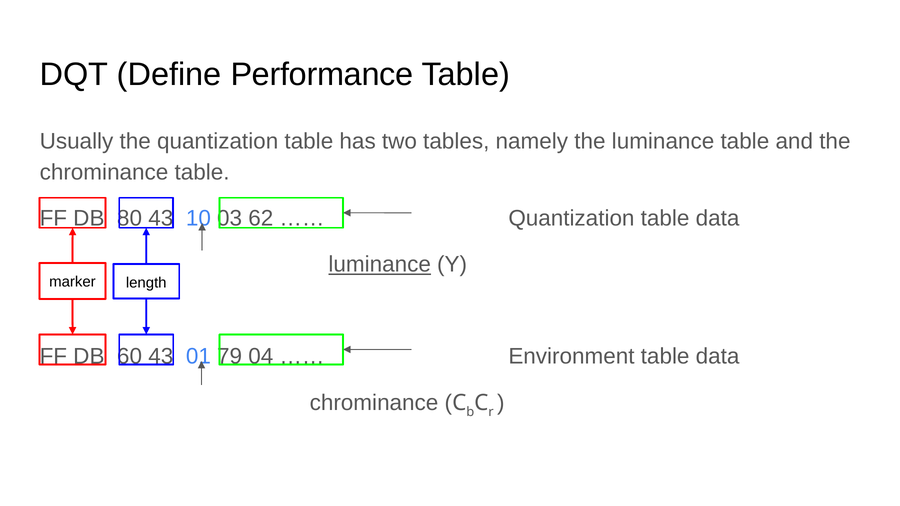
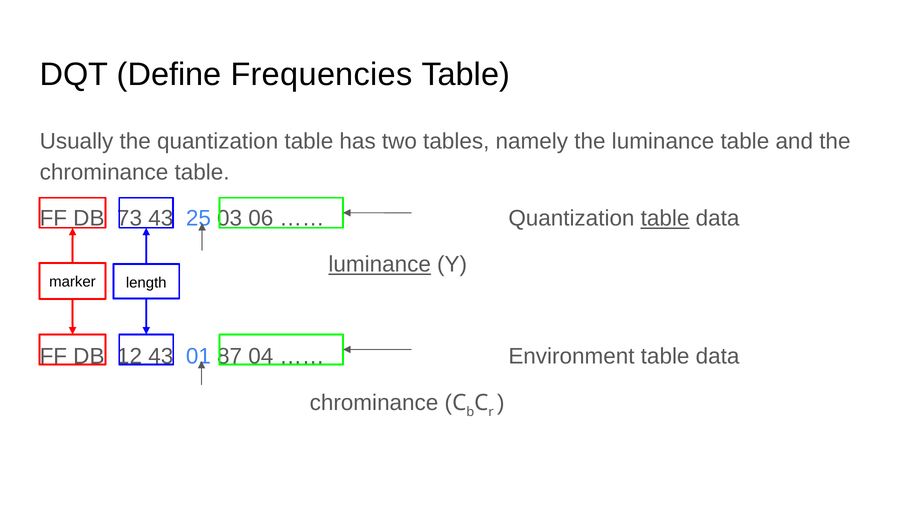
Performance: Performance -> Frequencies (322, 75)
80: 80 -> 73 (130, 219)
10: 10 -> 25 (198, 219)
62: 62 -> 06 (261, 219)
table underline: none -> present (665, 219)
60: 60 -> 12 (130, 357)
79: 79 -> 87 (230, 357)
